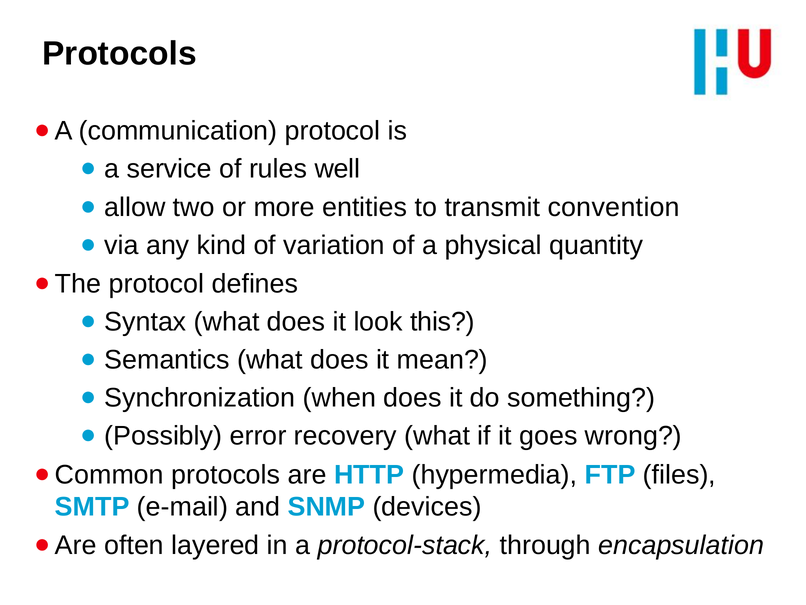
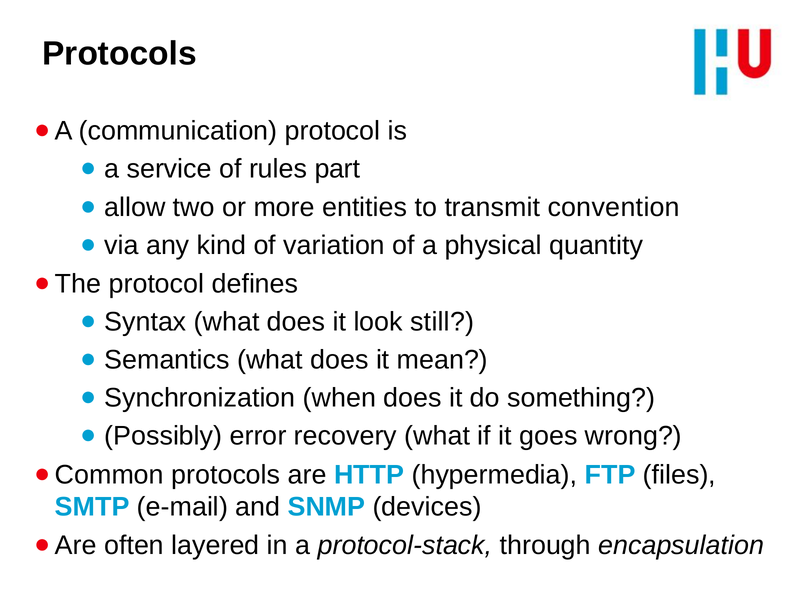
well: well -> part (337, 169)
this: this -> still (442, 322)
